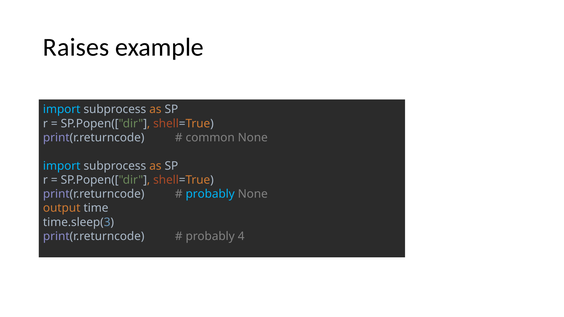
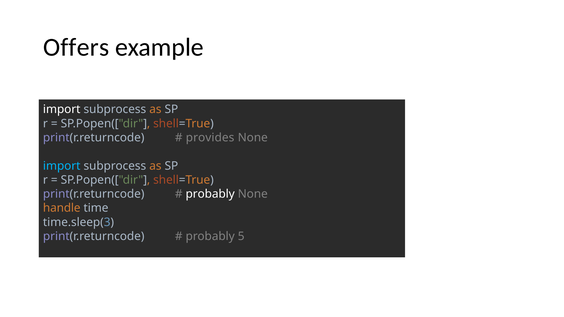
Raises: Raises -> Offers (76, 47)
import colour: light blue -> white (62, 110)
common: common -> provides (210, 138)
probably colour: light blue -> white (210, 194)
output: output -> handle (62, 208)
4: 4 -> 5 (241, 236)
